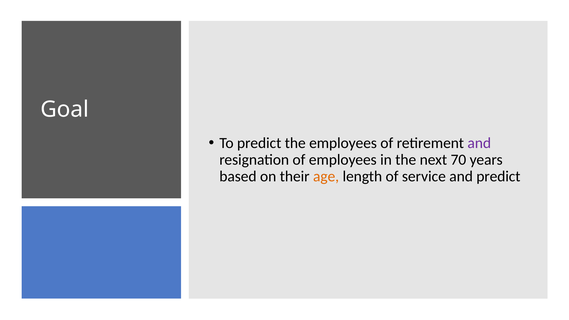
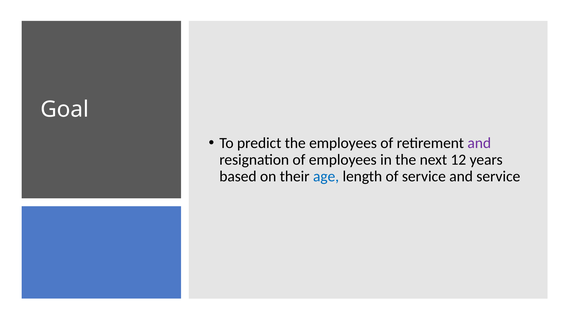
70: 70 -> 12 (458, 160)
age colour: orange -> blue (326, 176)
and predict: predict -> service (498, 176)
